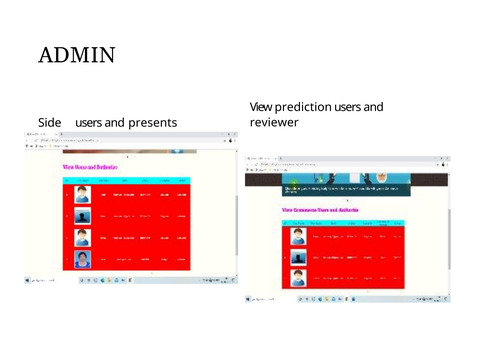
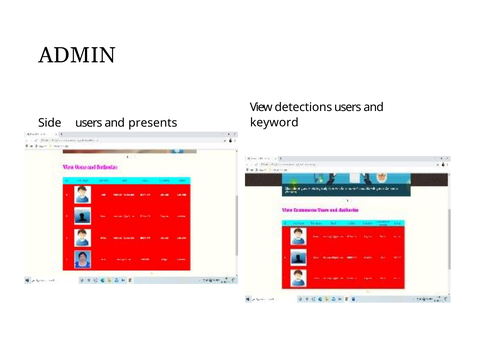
prediction: prediction -> detections (303, 108)
reviewer: reviewer -> keyword (274, 123)
